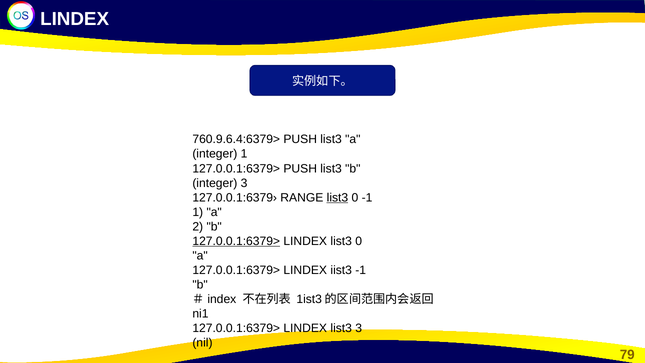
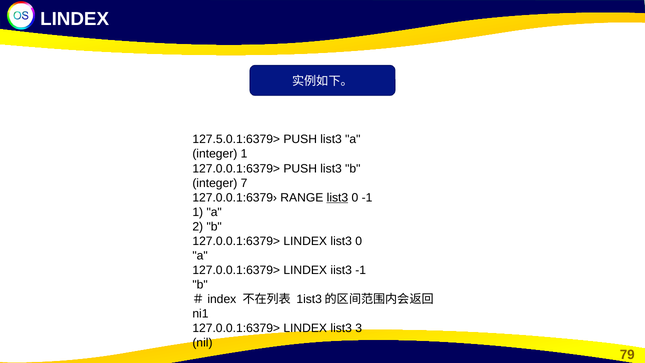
760.9.6.4:6379>: 760.9.6.4:6379> -> 127.5.0.1:6379> (236, 139)
integer 3: 3 -> 7 (244, 183)
127.0.0.1:6379> underline: present -> none (236, 241)
